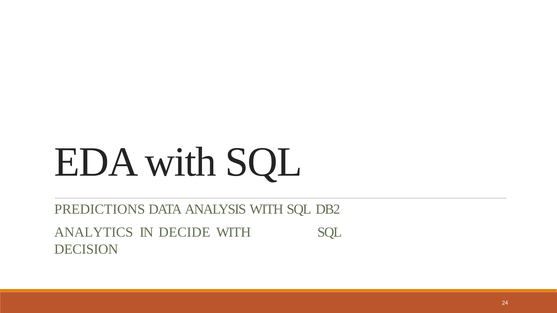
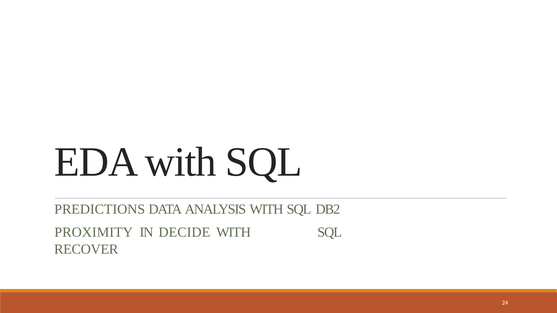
ANALYTICS: ANALYTICS -> PROXIMITY (94, 233)
DECISION: DECISION -> RECOVER (86, 249)
